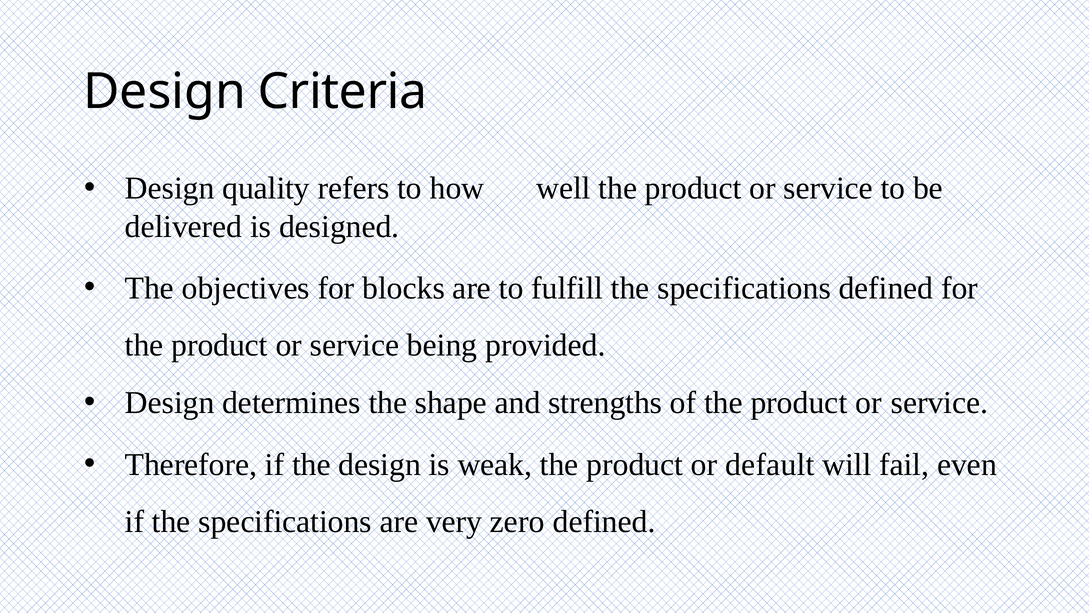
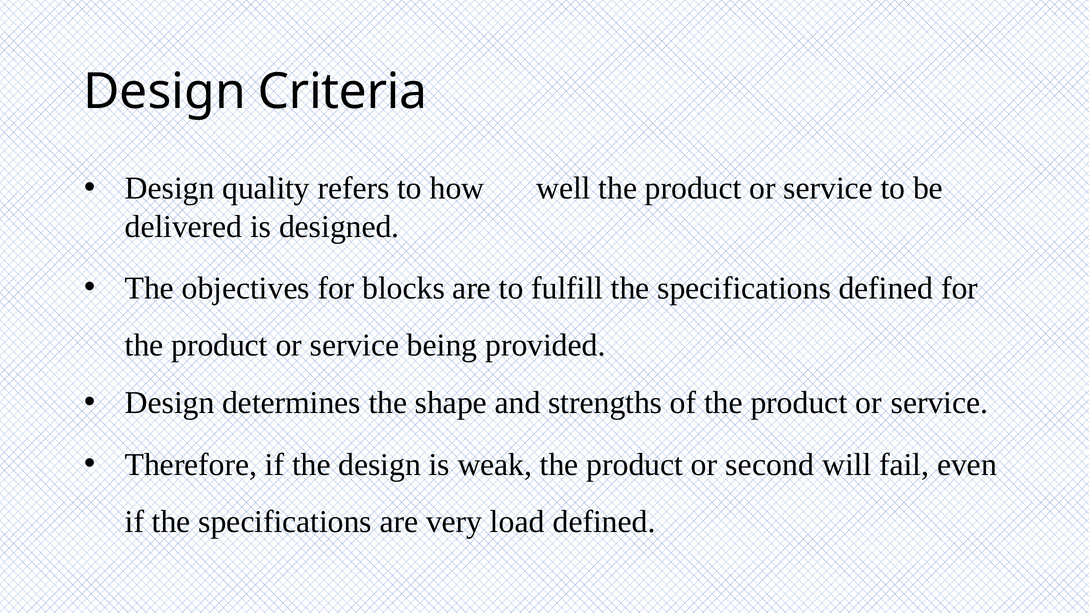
default: default -> second (770, 464)
zero: zero -> load (517, 521)
